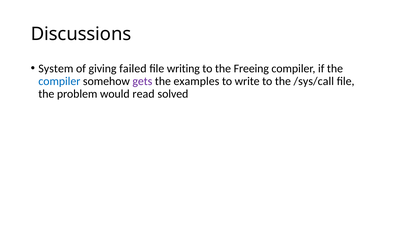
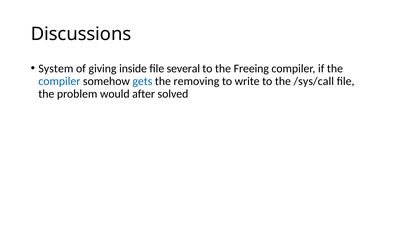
failed: failed -> inside (133, 68)
writing: writing -> several (183, 68)
gets colour: purple -> blue (142, 81)
examples: examples -> removing (196, 81)
read: read -> after (144, 94)
